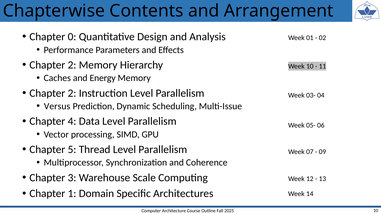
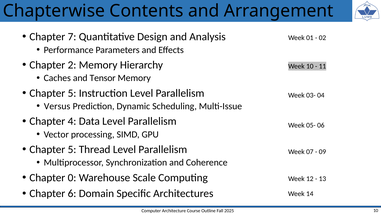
0: 0 -> 7 (72, 37)
Energy: Energy -> Tensor (103, 78)
2: 2 -> 5 (72, 93)
3: 3 -> 0 (72, 178)
1: 1 -> 6 (72, 194)
